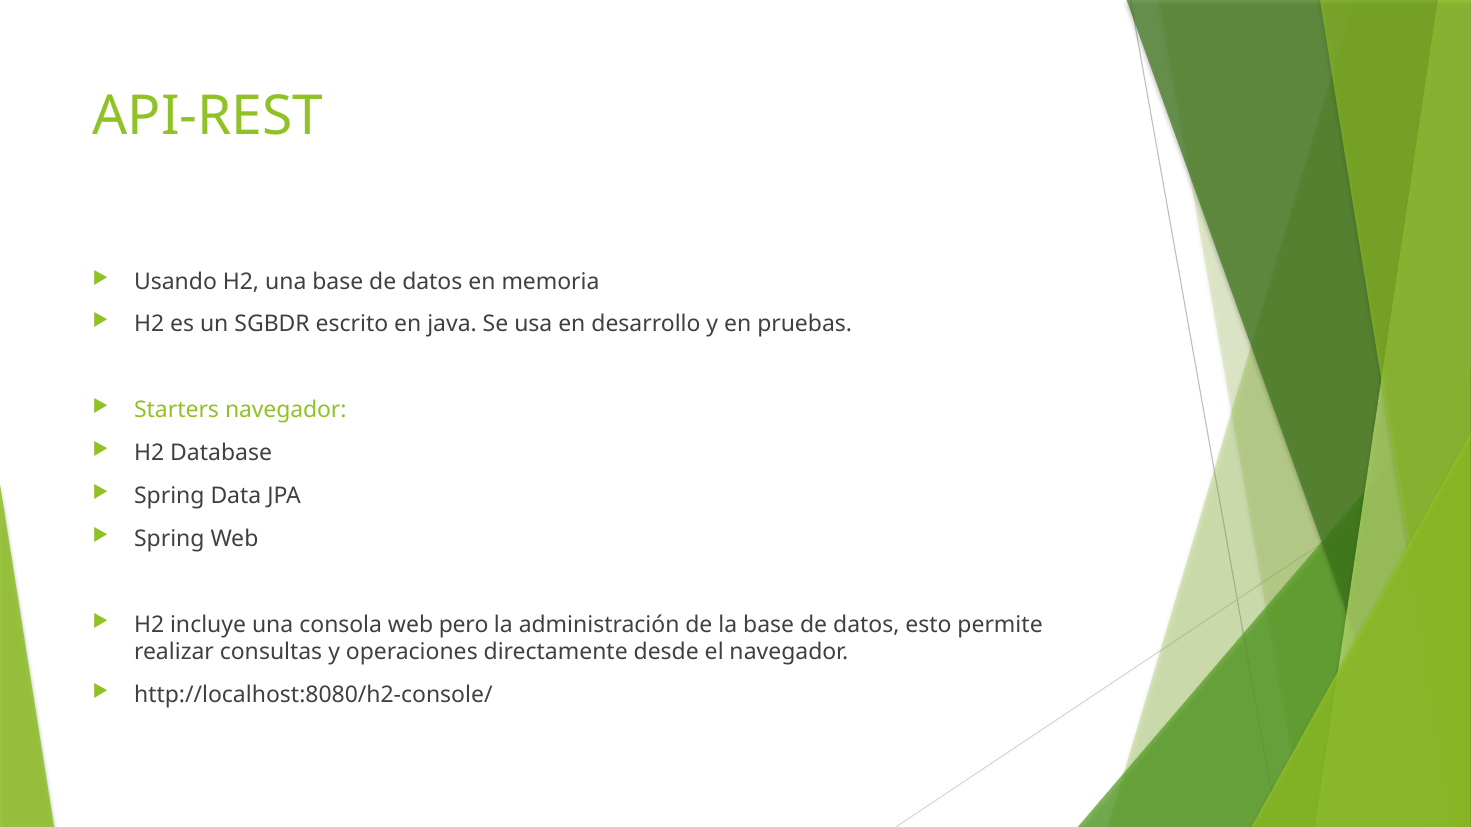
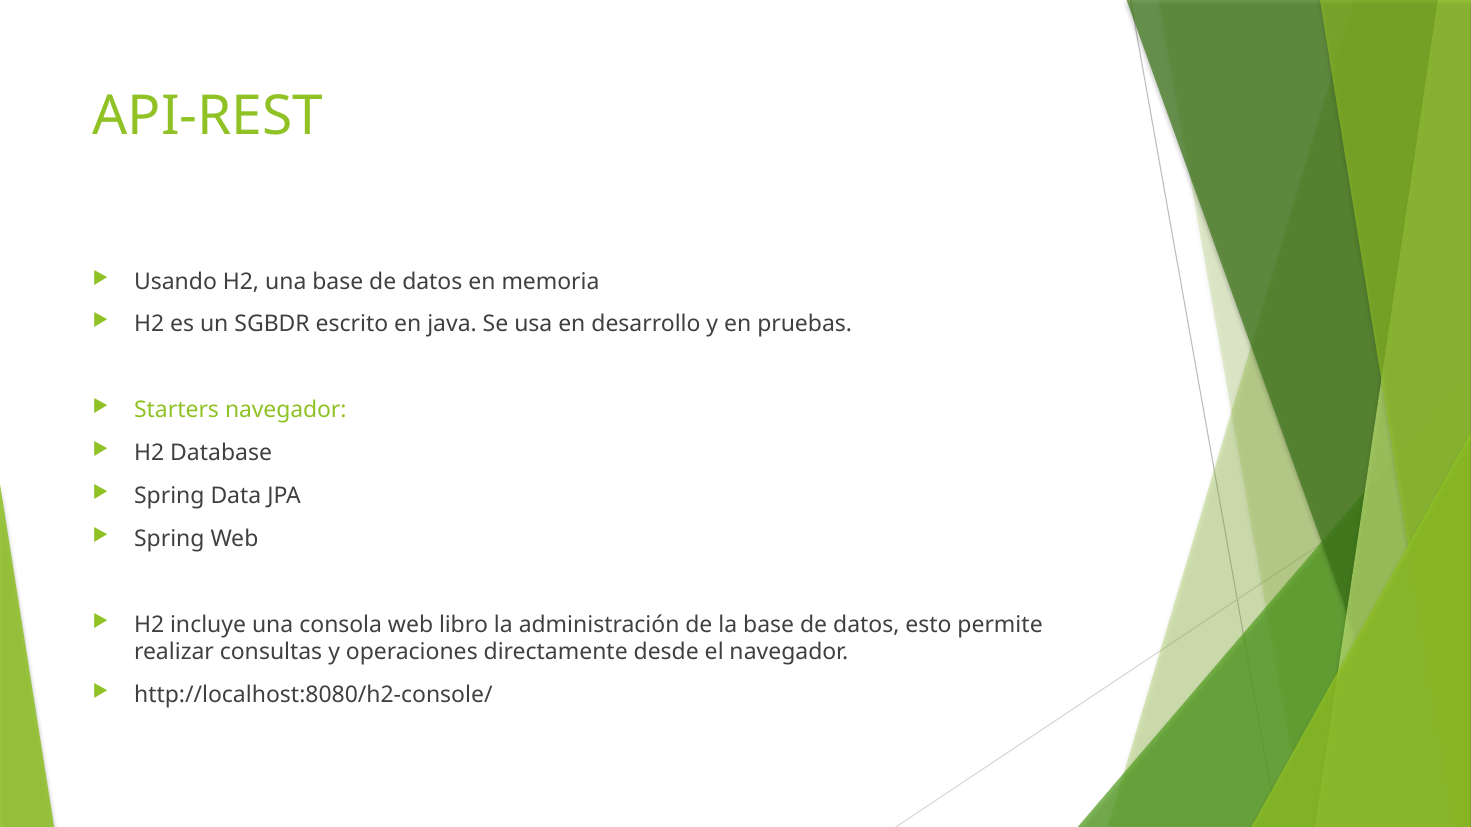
pero: pero -> libro (464, 625)
